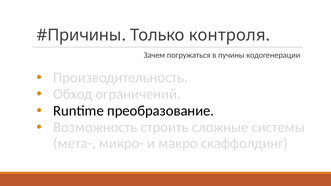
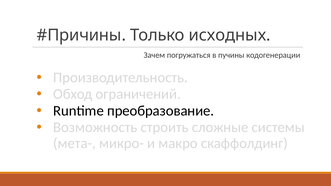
контроля: контроля -> исходных (230, 35)
